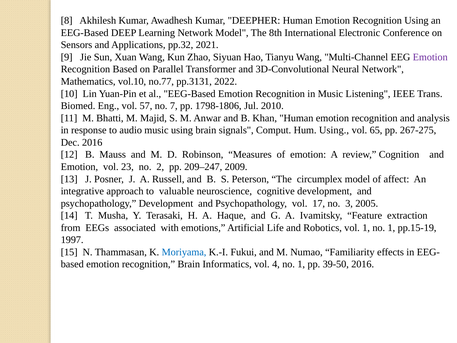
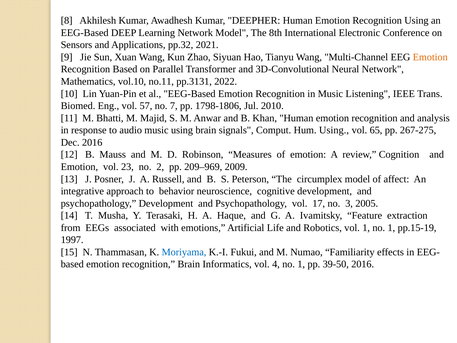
Emotion colour: purple -> orange (430, 57)
no.77: no.77 -> no.11 (161, 81)
209–247: 209–247 -> 209–969 (203, 167)
valuable: valuable -> behavior (177, 191)
